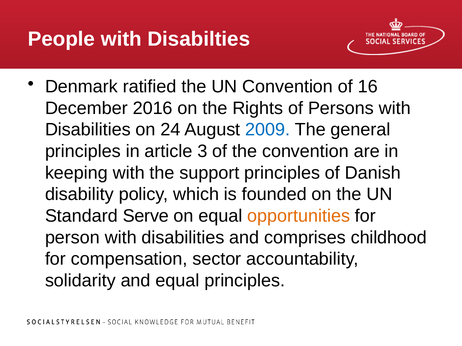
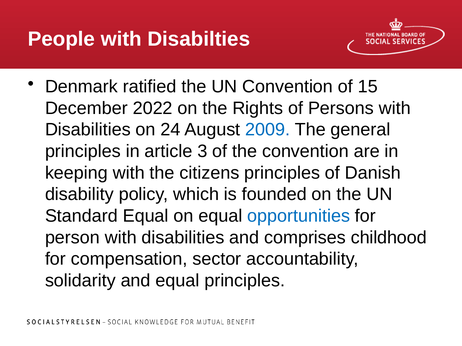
16: 16 -> 15 (368, 87)
2016: 2016 -> 2022 (153, 108)
support: support -> citizens (209, 173)
Standard Serve: Serve -> Equal (146, 216)
opportunities colour: orange -> blue (299, 216)
